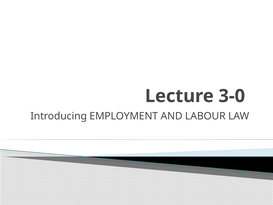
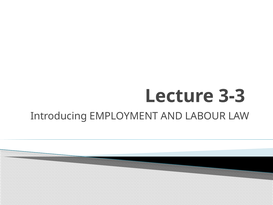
3-0: 3-0 -> 3-3 (232, 96)
